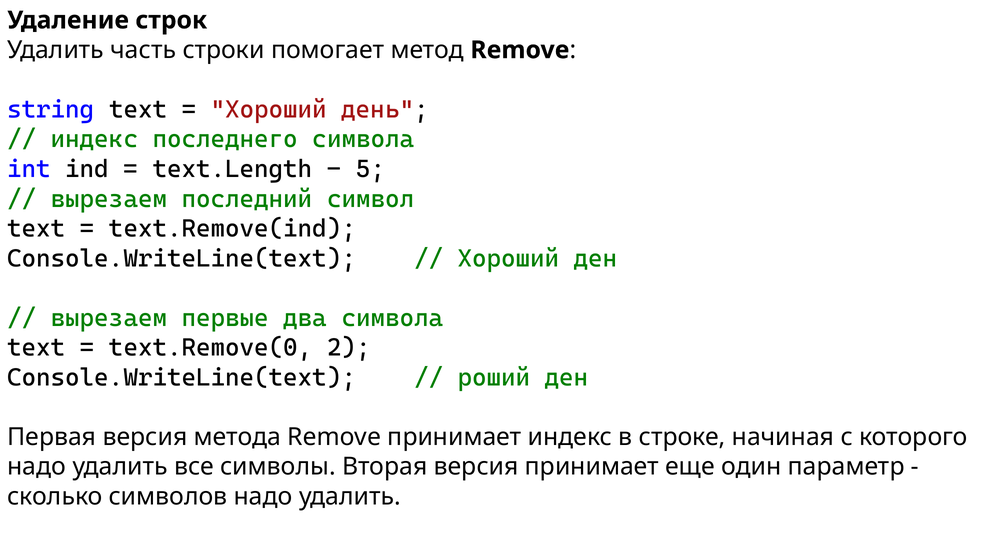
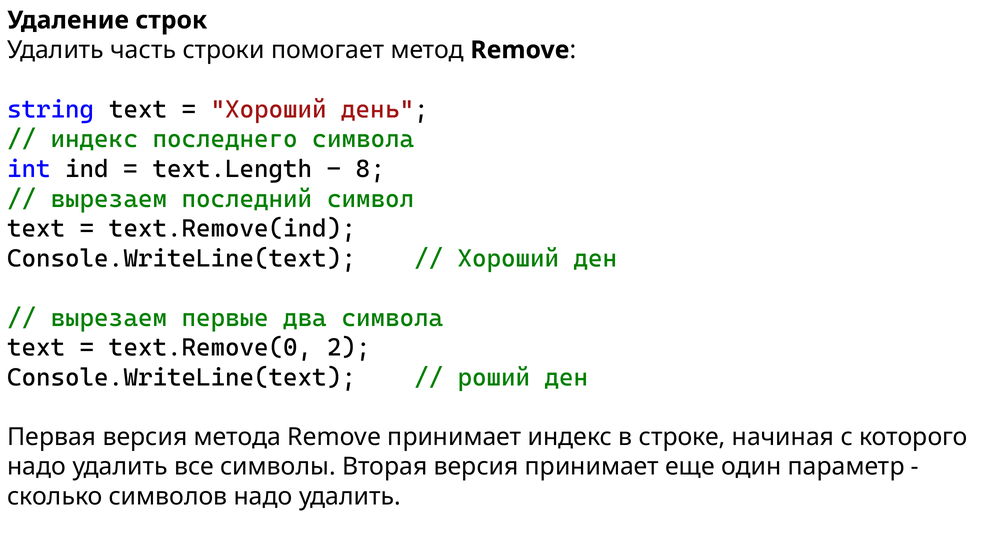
5: 5 -> 8 (370, 169)
